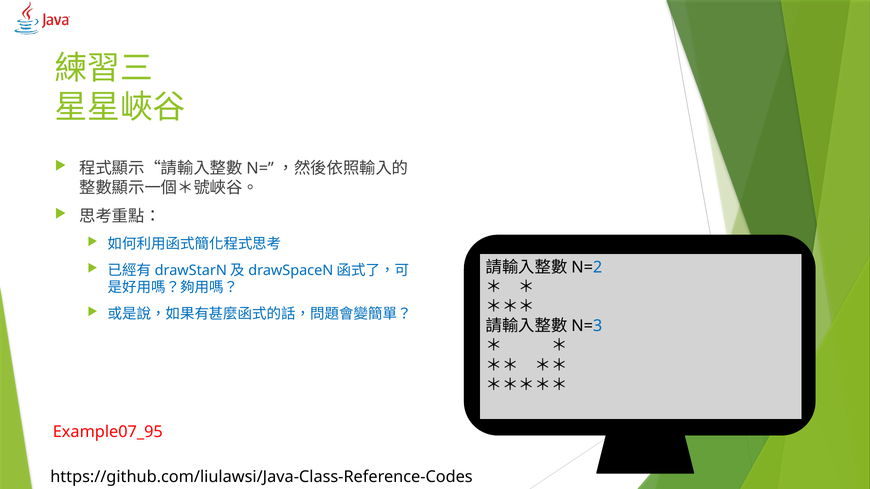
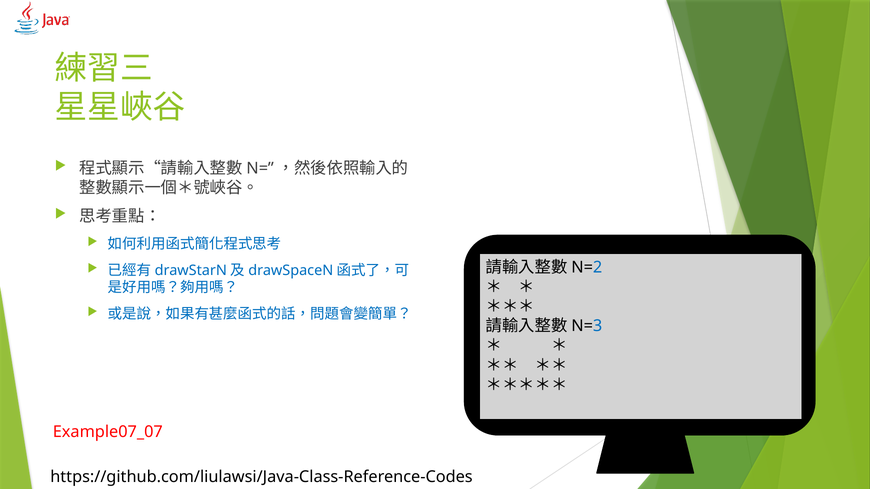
Example07_95: Example07_95 -> Example07_07 (108, 432)
